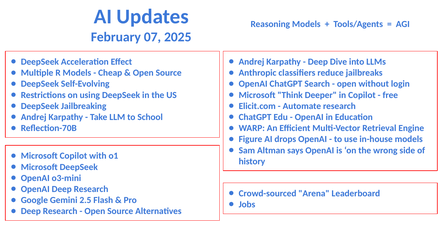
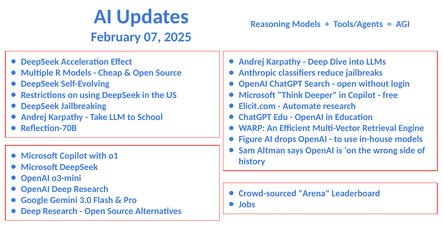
2.5: 2.5 -> 3.0 (85, 200)
